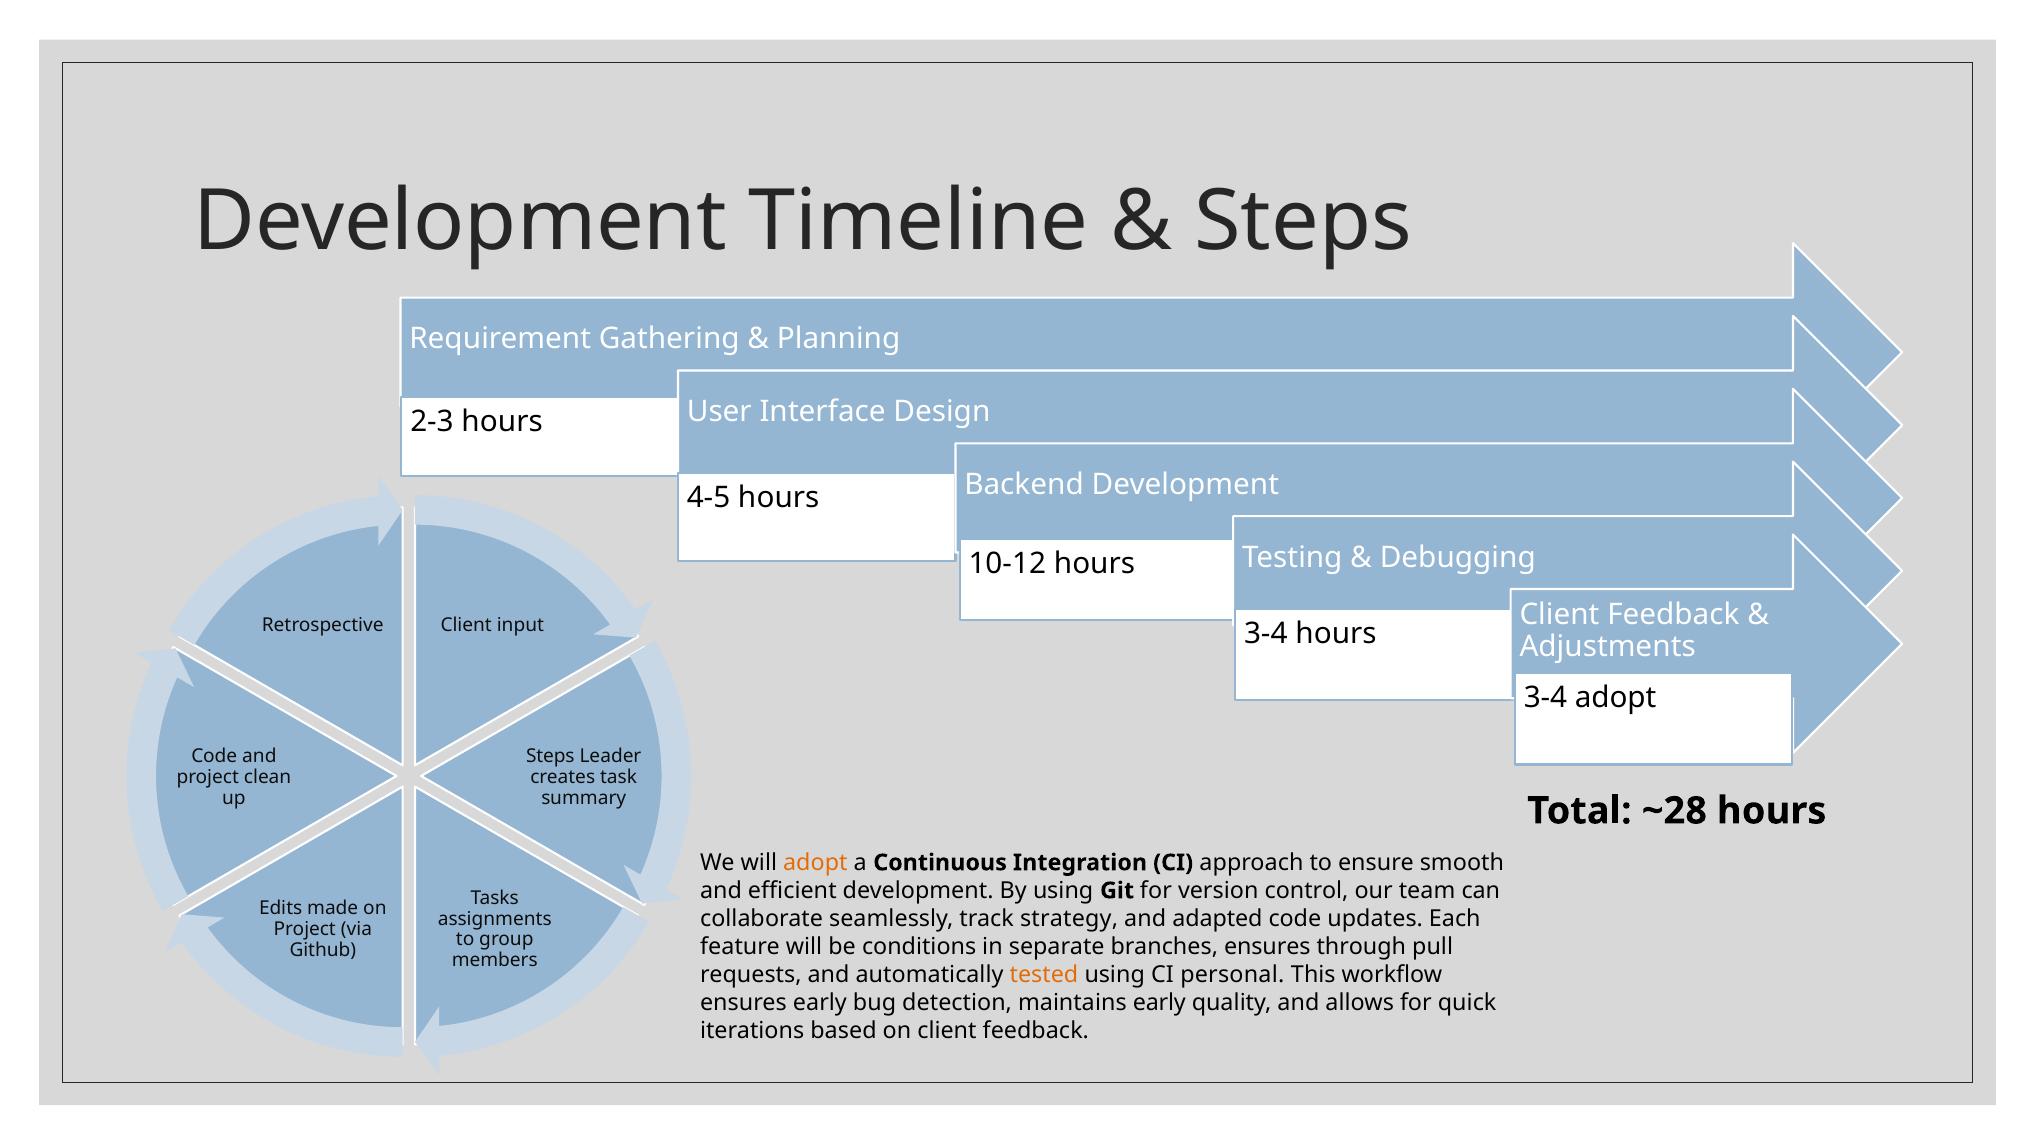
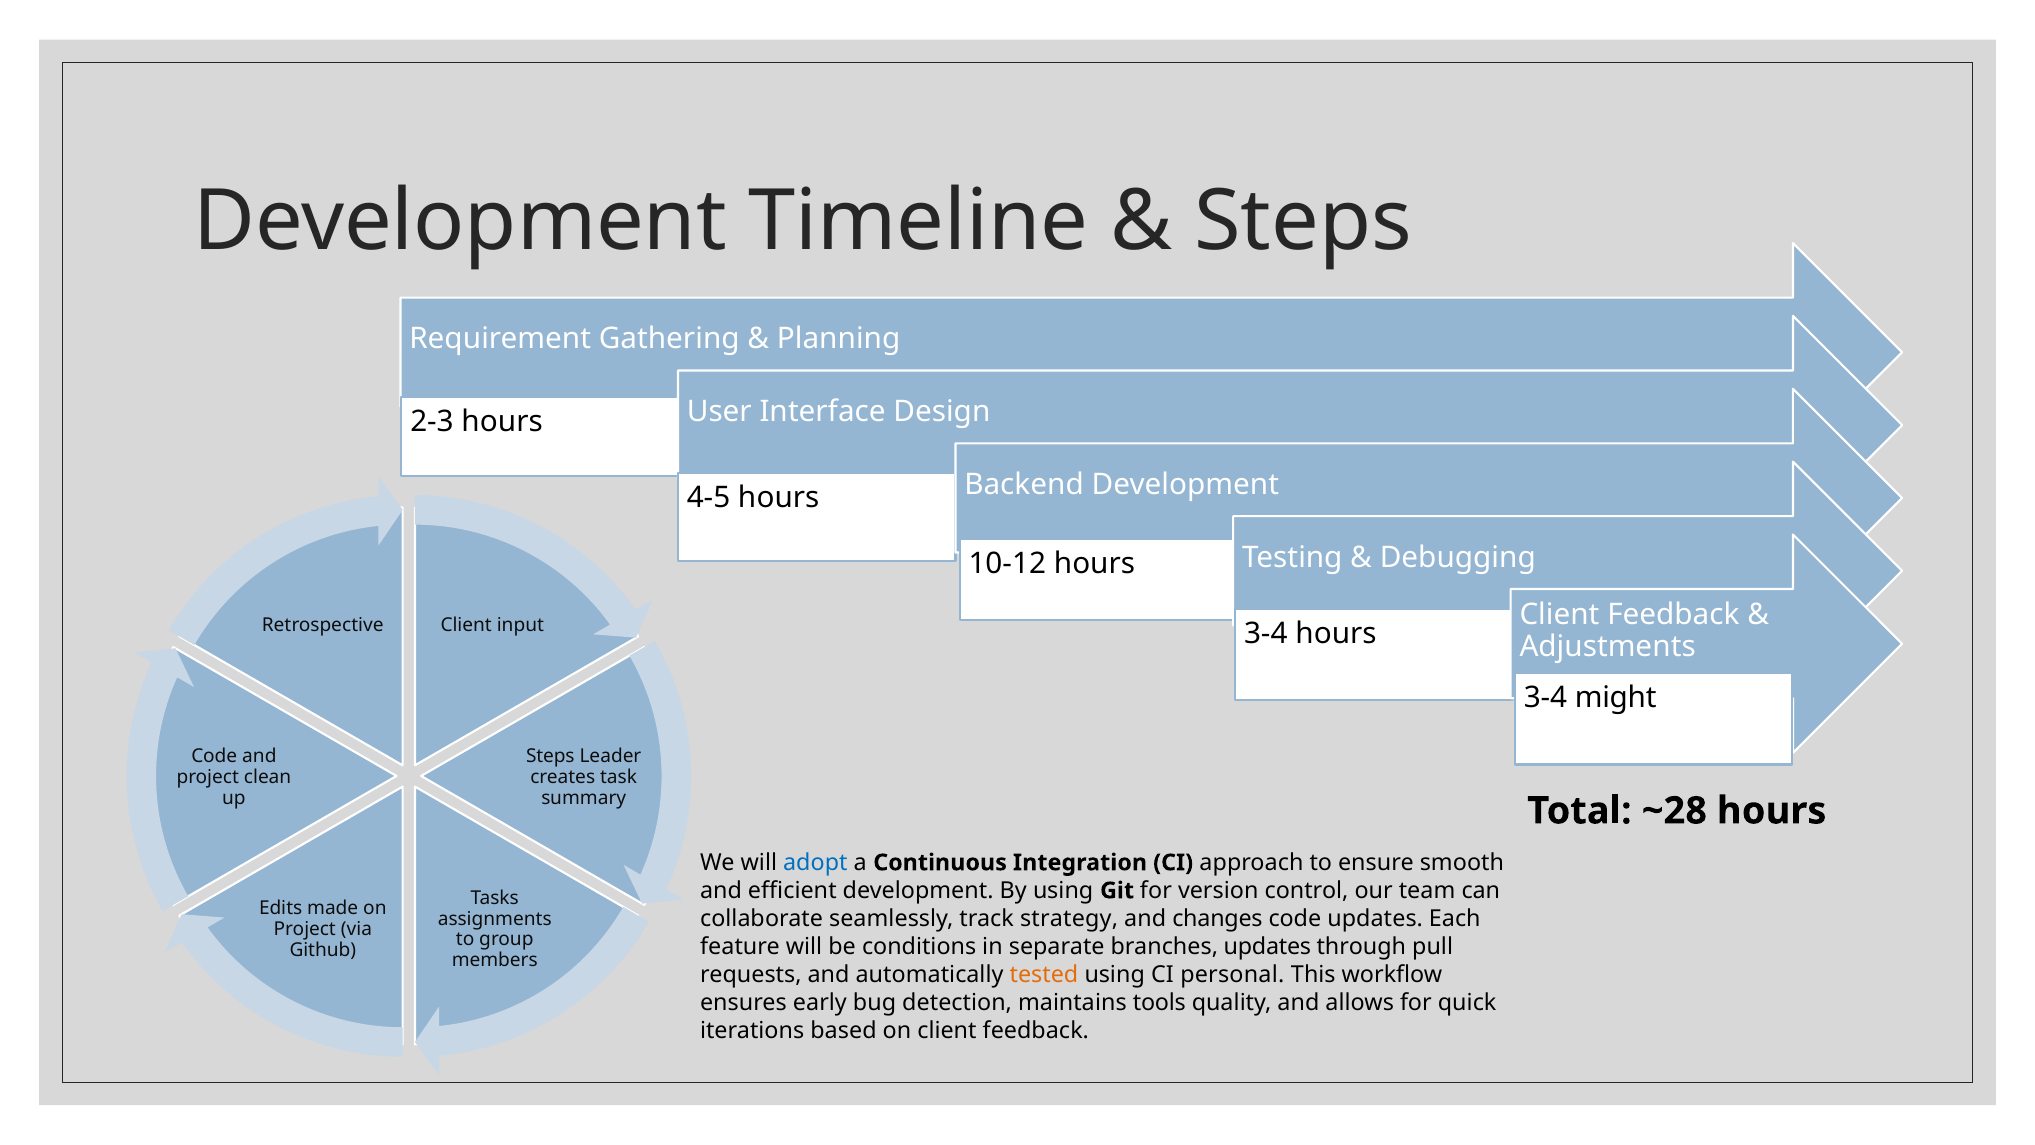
adopt: adopt -> might (1616, 697)
adopt colour: orange -> blue (815, 862)
adapted: adapted -> changes (1217, 918)
branches ensures: ensures -> updates (1267, 946)
maintains early: early -> tools (1159, 1002)
